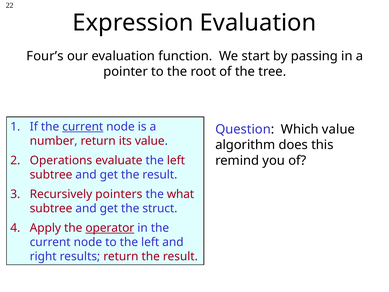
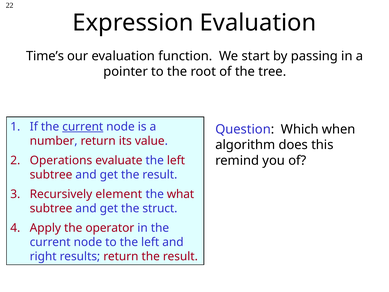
Four’s: Four’s -> Time’s (45, 56)
Which value: value -> when (339, 129)
pointers: pointers -> element (119, 194)
operator underline: present -> none (110, 228)
